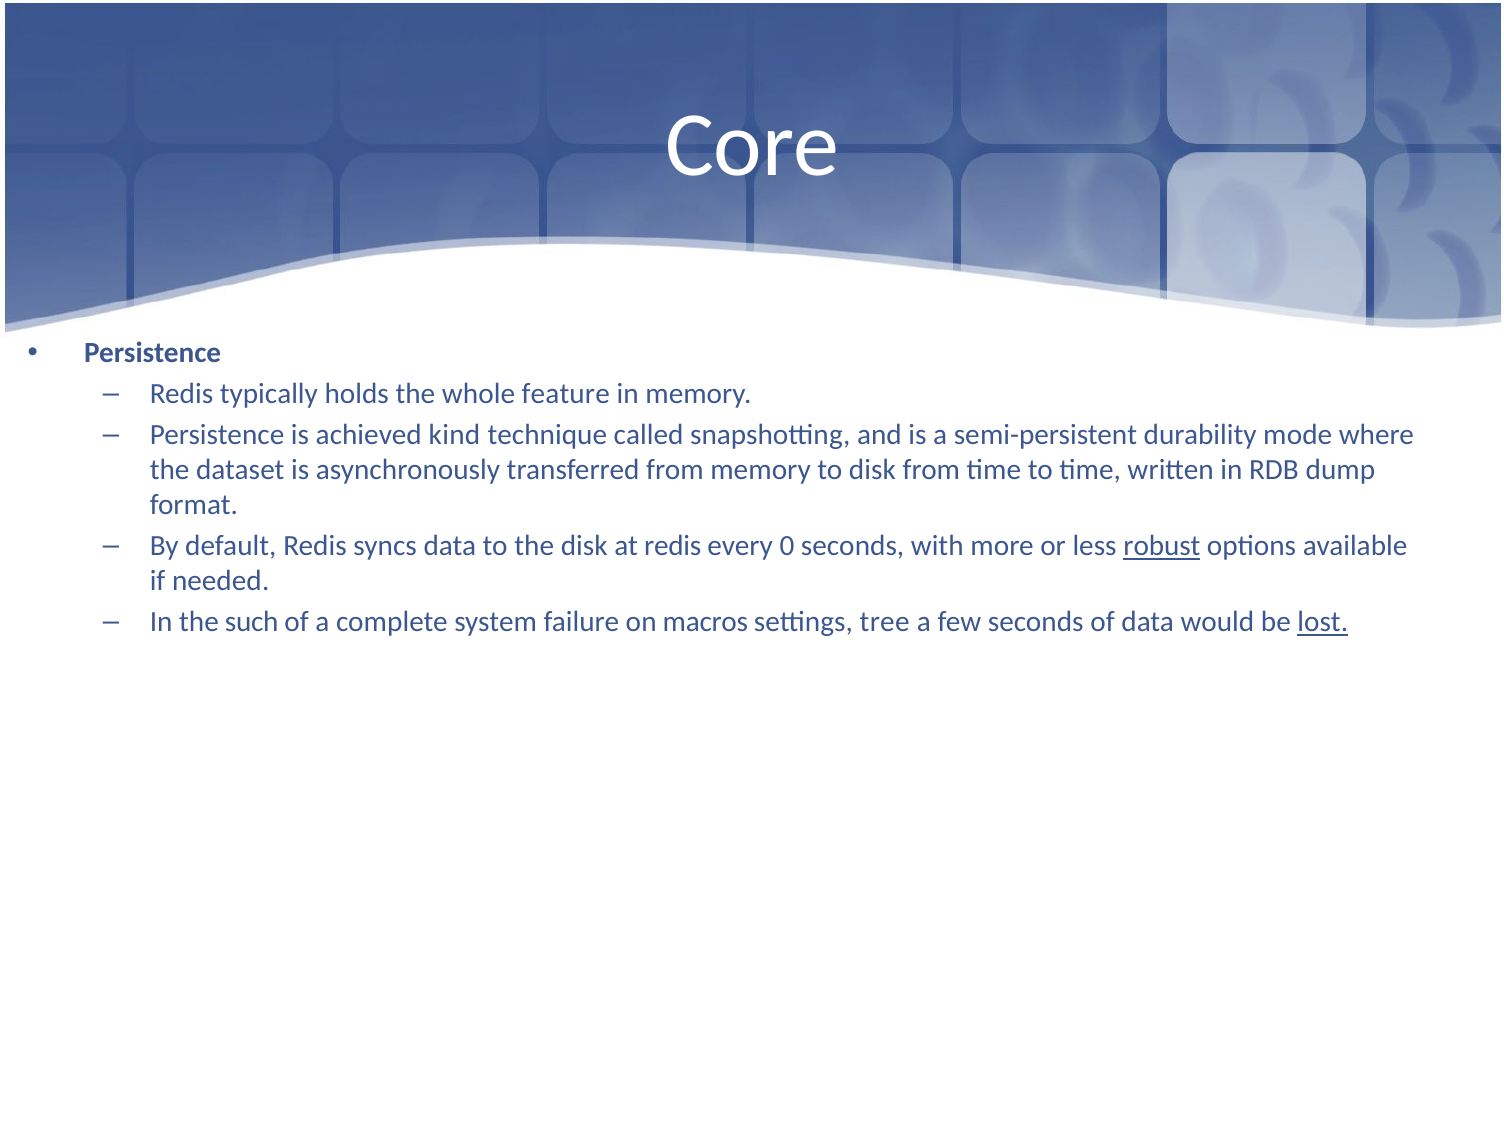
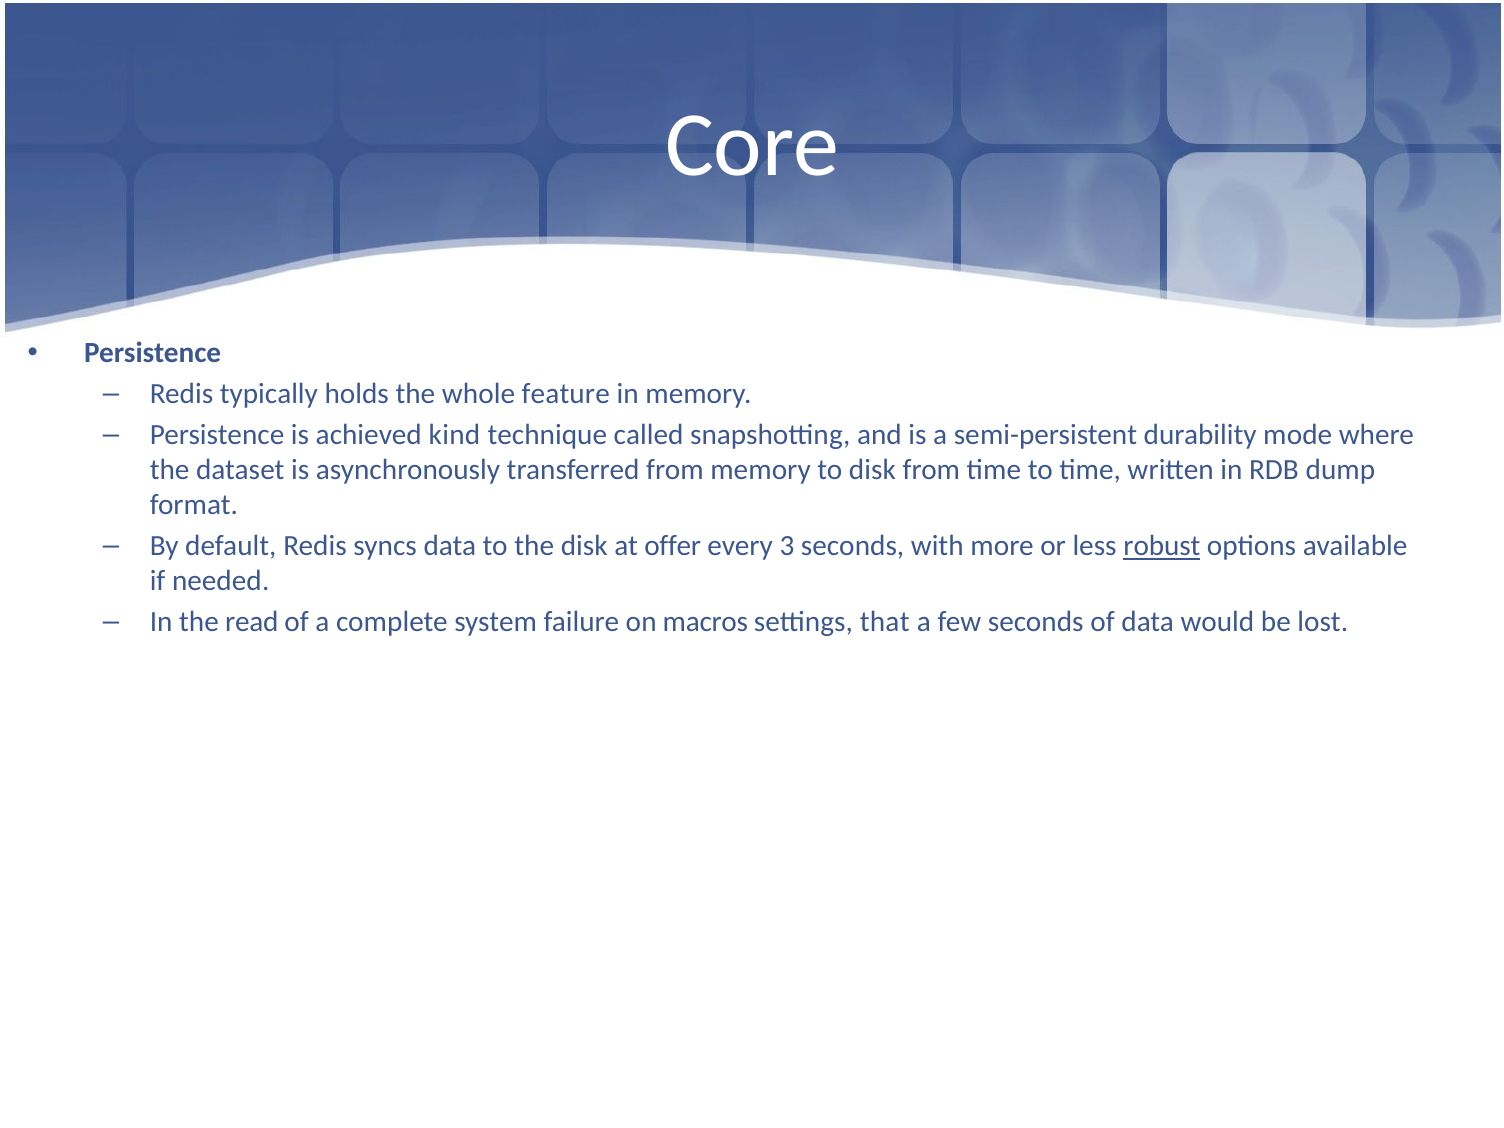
at redis: redis -> offer (673, 546)
0: 0 -> 3 (787, 546)
such: such -> read (252, 622)
tree: tree -> that (885, 622)
lost underline: present -> none (1323, 622)
